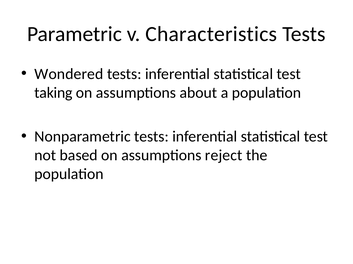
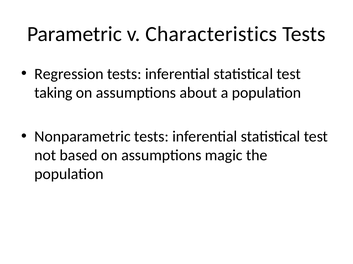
Wondered: Wondered -> Regression (69, 74)
reject: reject -> magic (224, 156)
